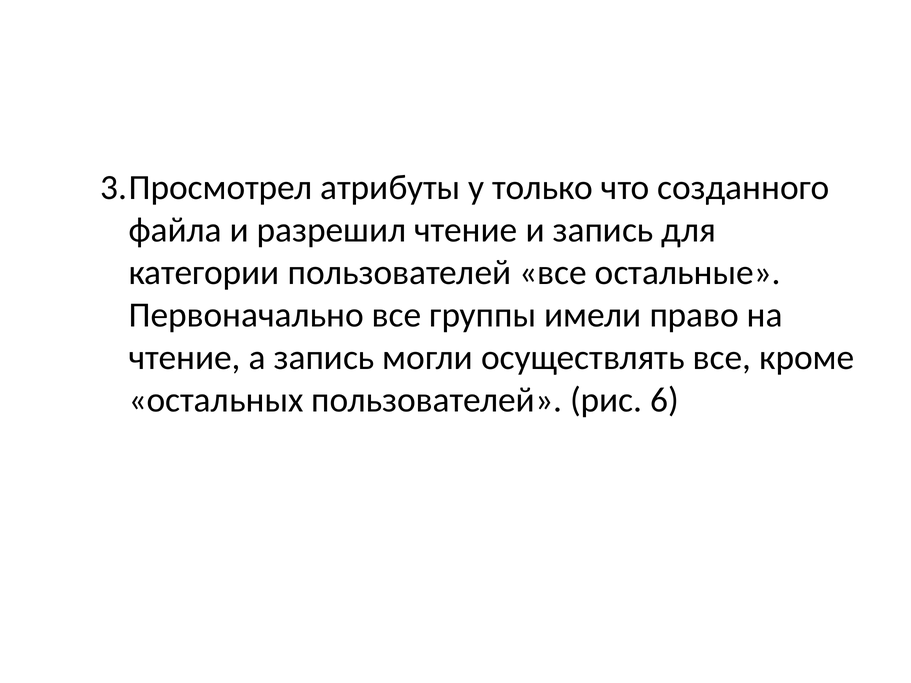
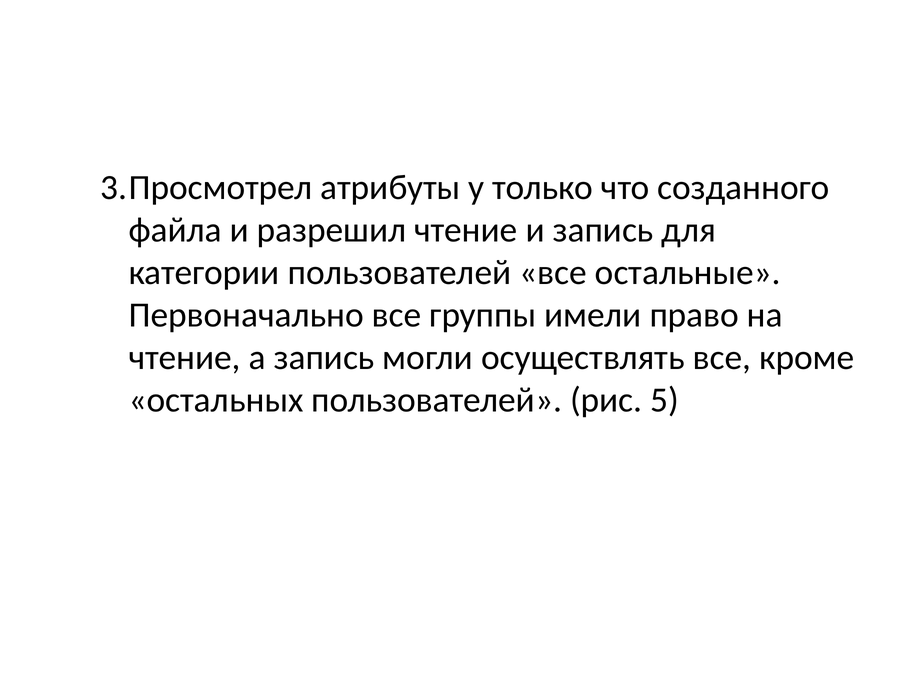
6: 6 -> 5 (665, 400)
